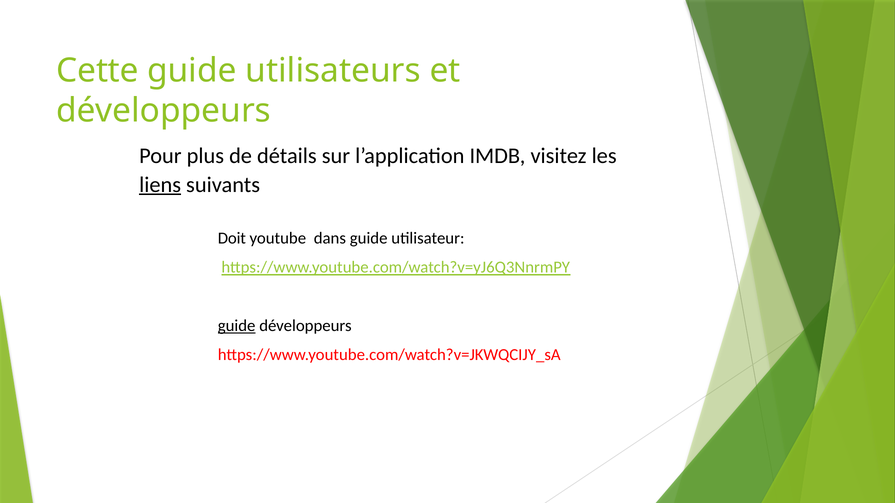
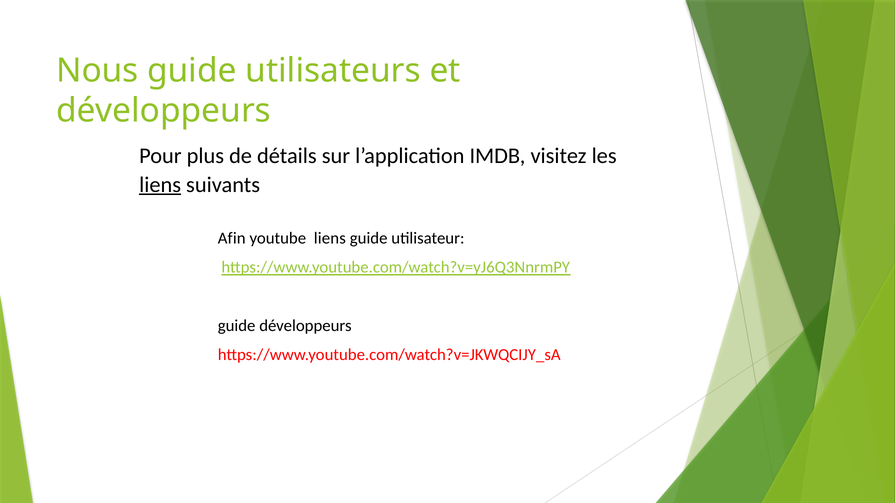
Cette: Cette -> Nous (97, 71)
Doit: Doit -> Afin (232, 239)
youtube dans: dans -> liens (330, 239)
guide underline: present -> none (237, 326)
